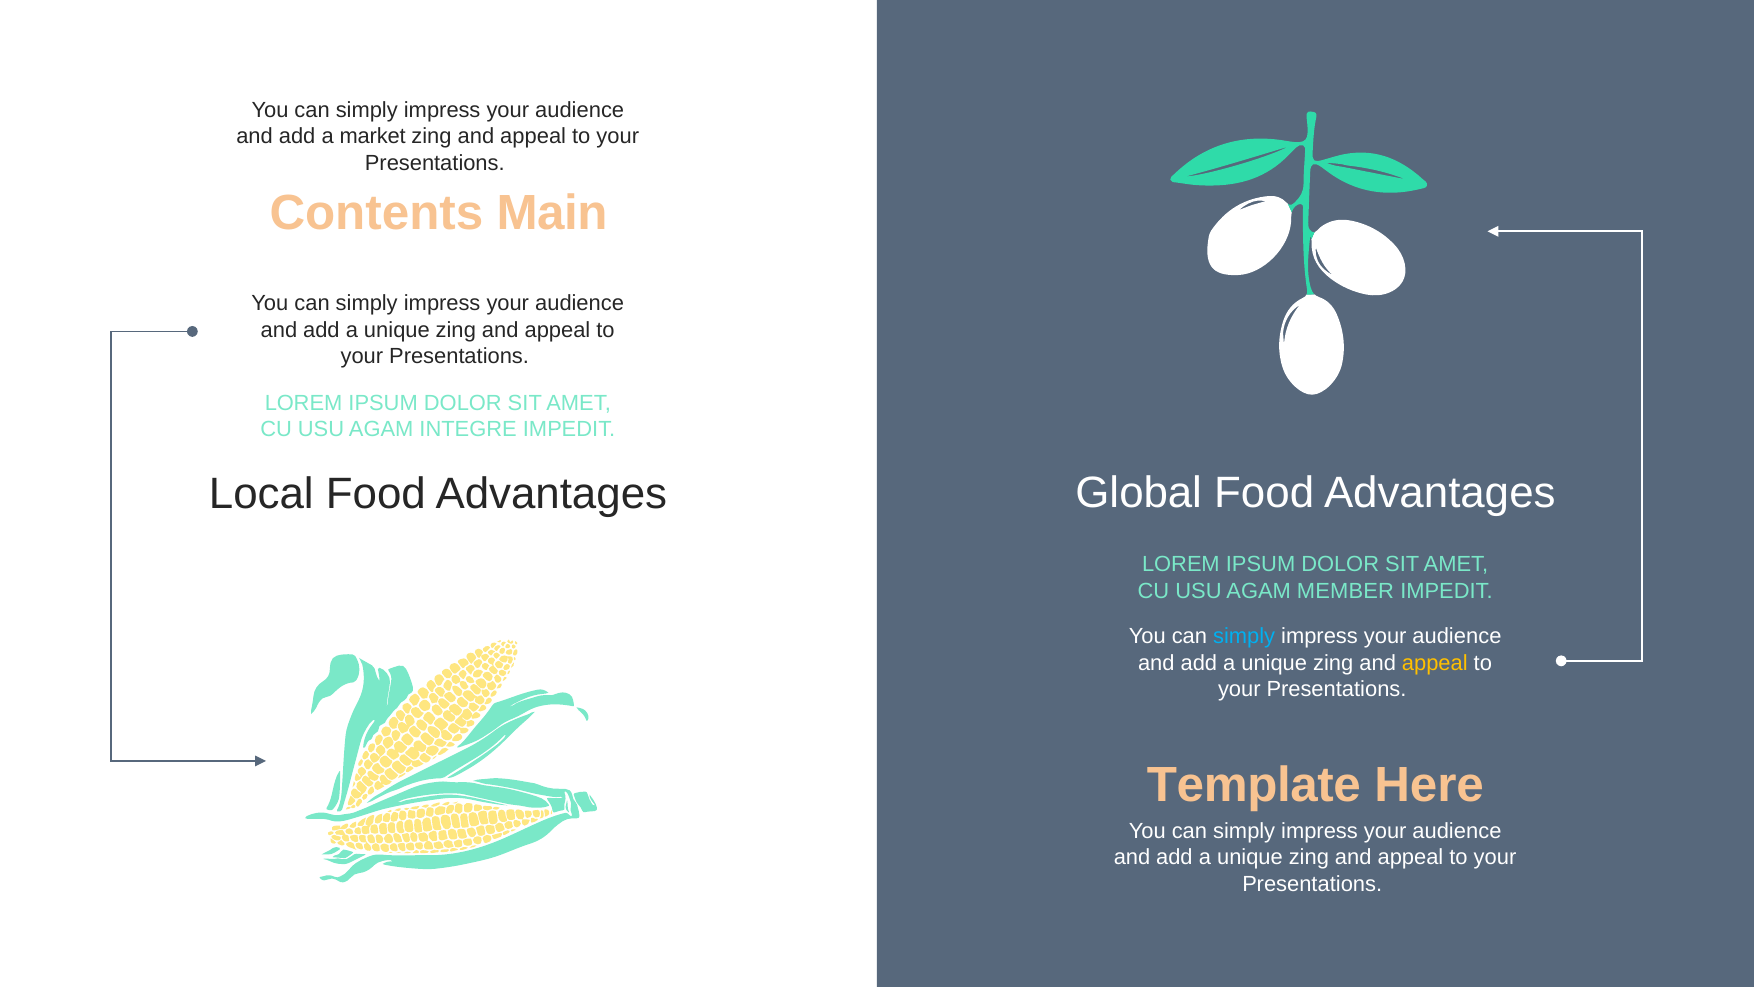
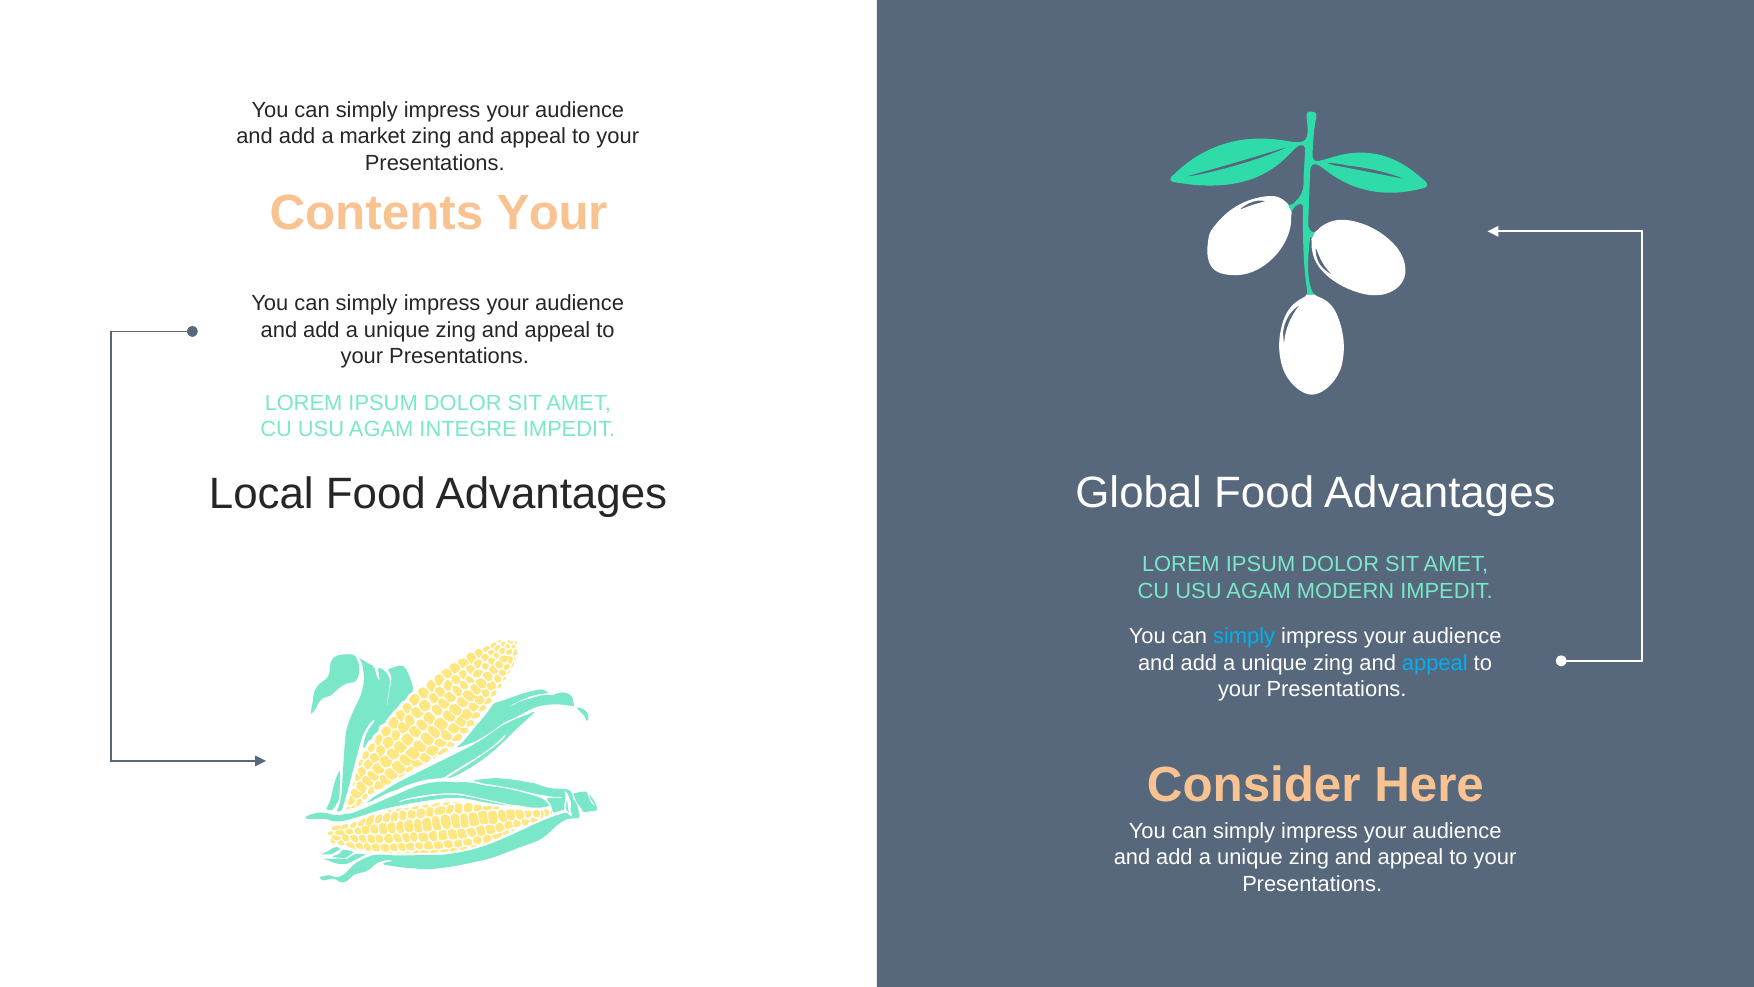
Contents Main: Main -> Your (552, 213)
MEMBER: MEMBER -> MODERN (1346, 591)
appeal colour: yellow -> light blue (1435, 663)
Template: Template -> Consider (1254, 785)
